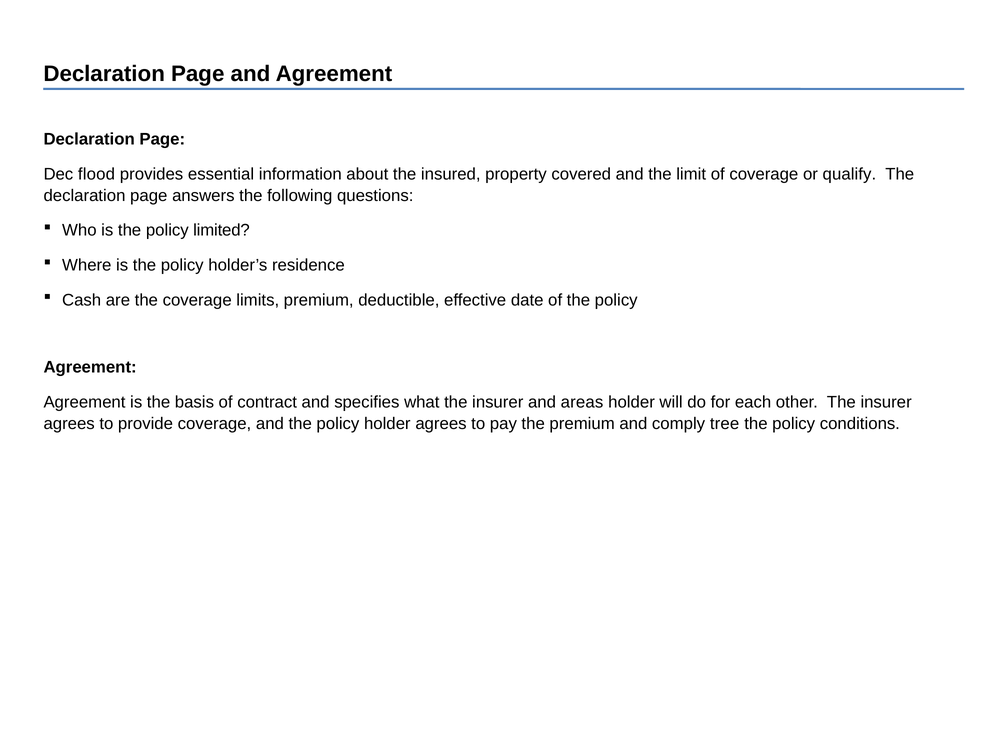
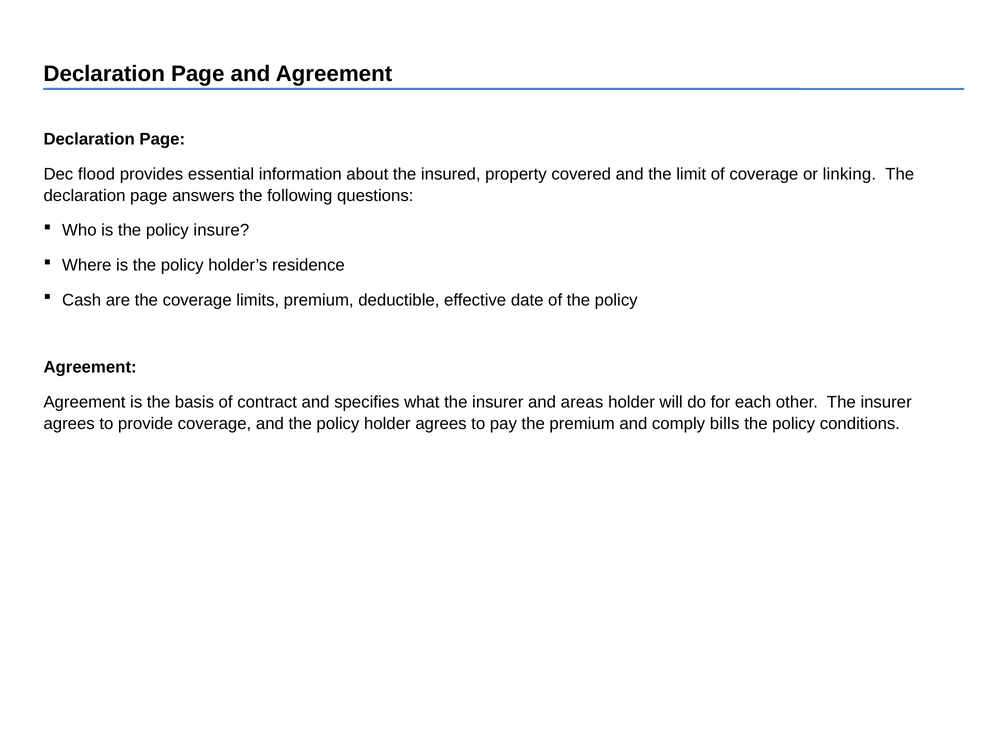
qualify: qualify -> linking (849, 174)
limited: limited -> insure (221, 230)
tree: tree -> bills (725, 423)
